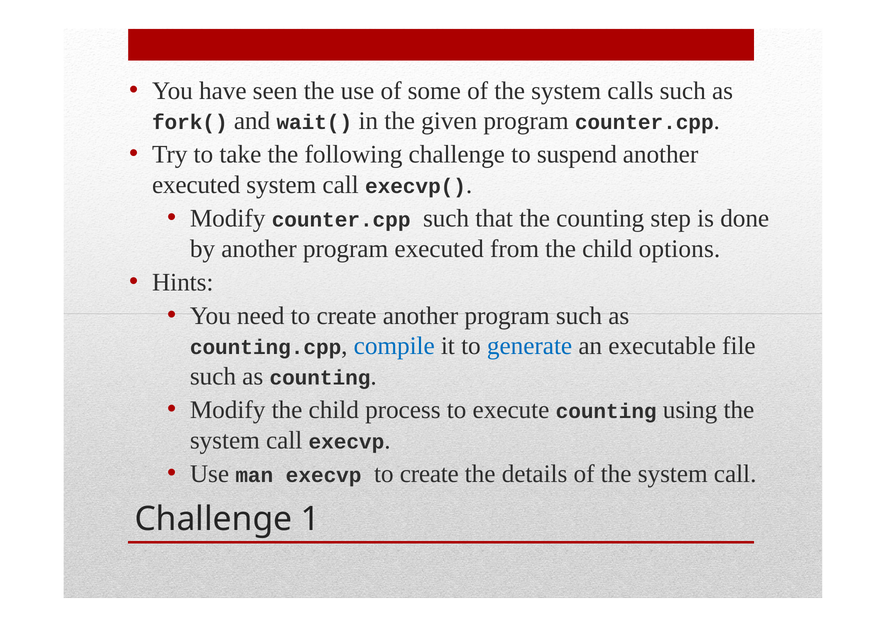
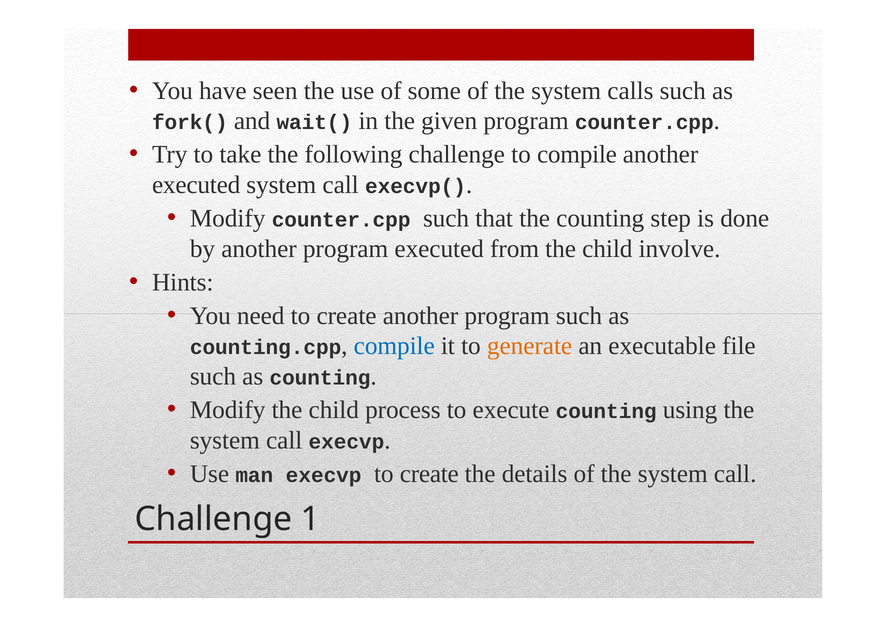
to suspend: suspend -> compile (577, 155)
options: options -> involve (680, 249)
generate colour: blue -> orange (530, 346)
